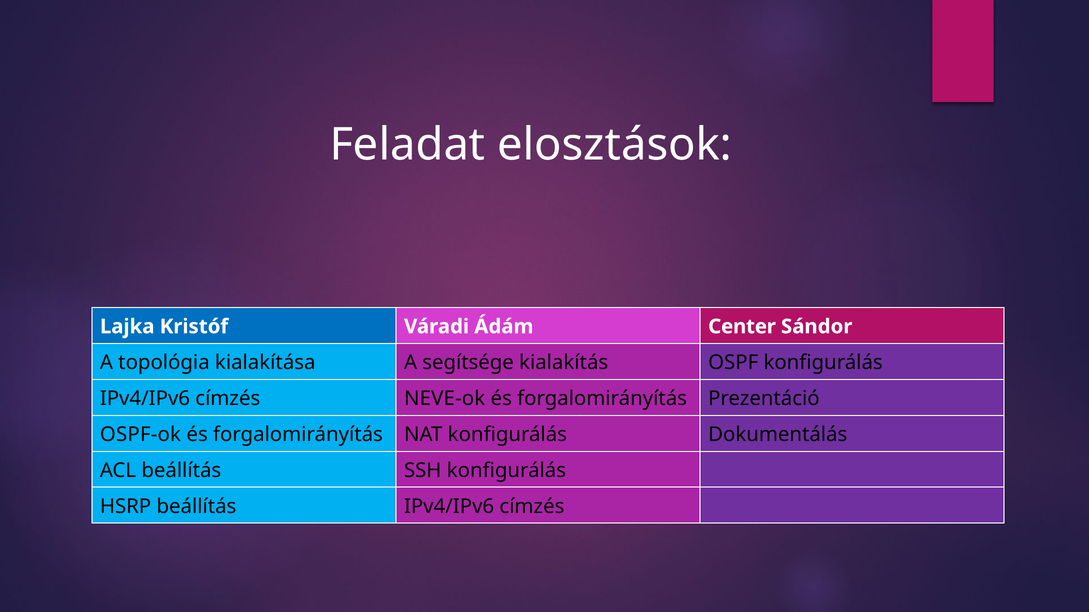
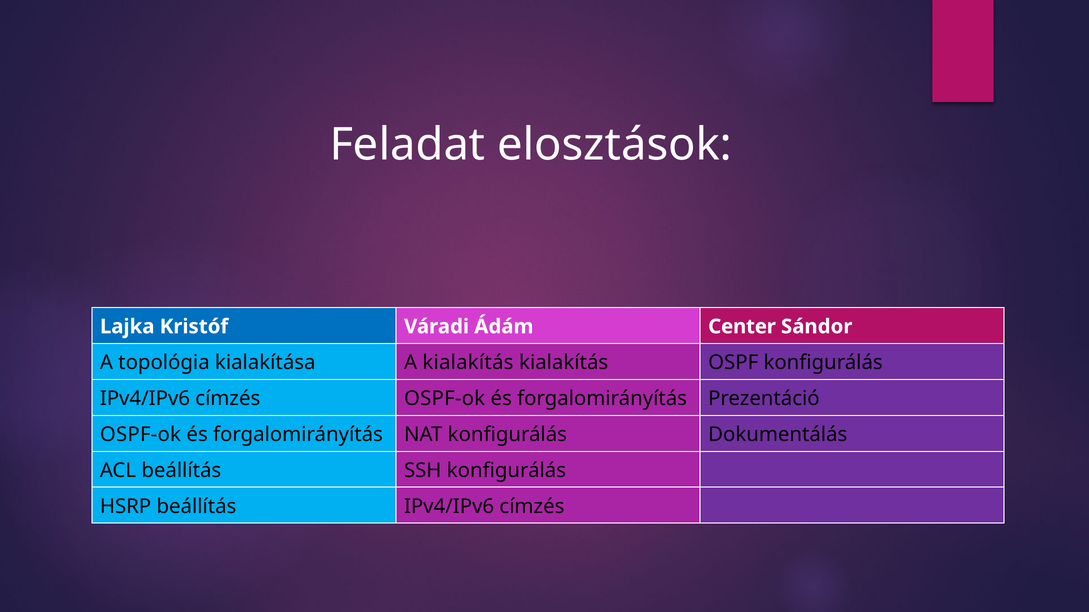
A segítsége: segítsége -> kialakítás (468, 363)
címzés NEVE-ok: NEVE-ok -> OSPF-ok (445, 399)
